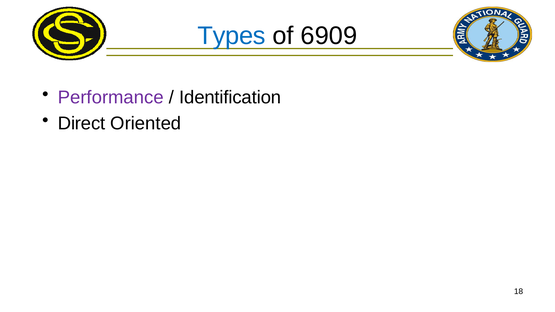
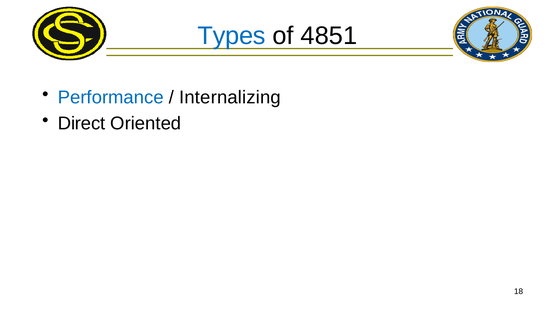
6909: 6909 -> 4851 (329, 36)
Performance colour: purple -> blue (111, 98)
Identification: Identification -> Internalizing (230, 98)
